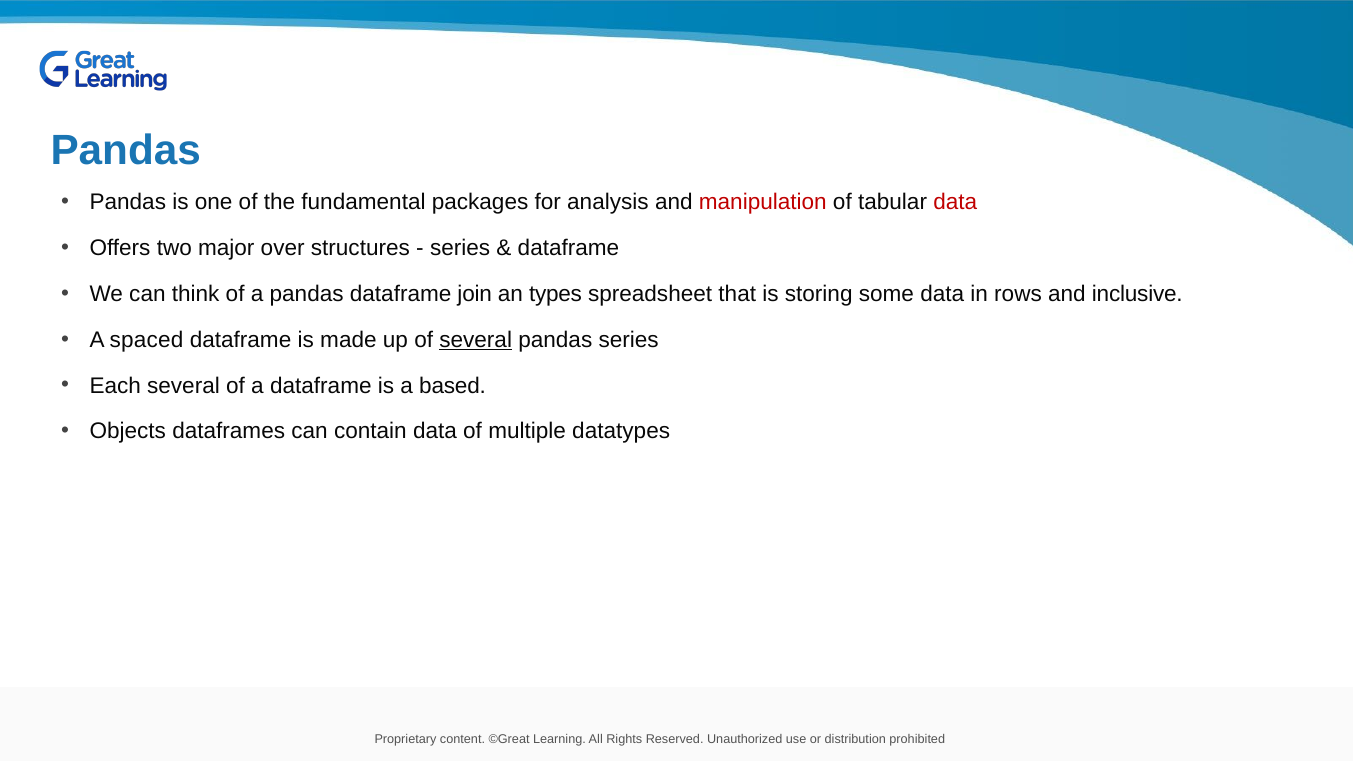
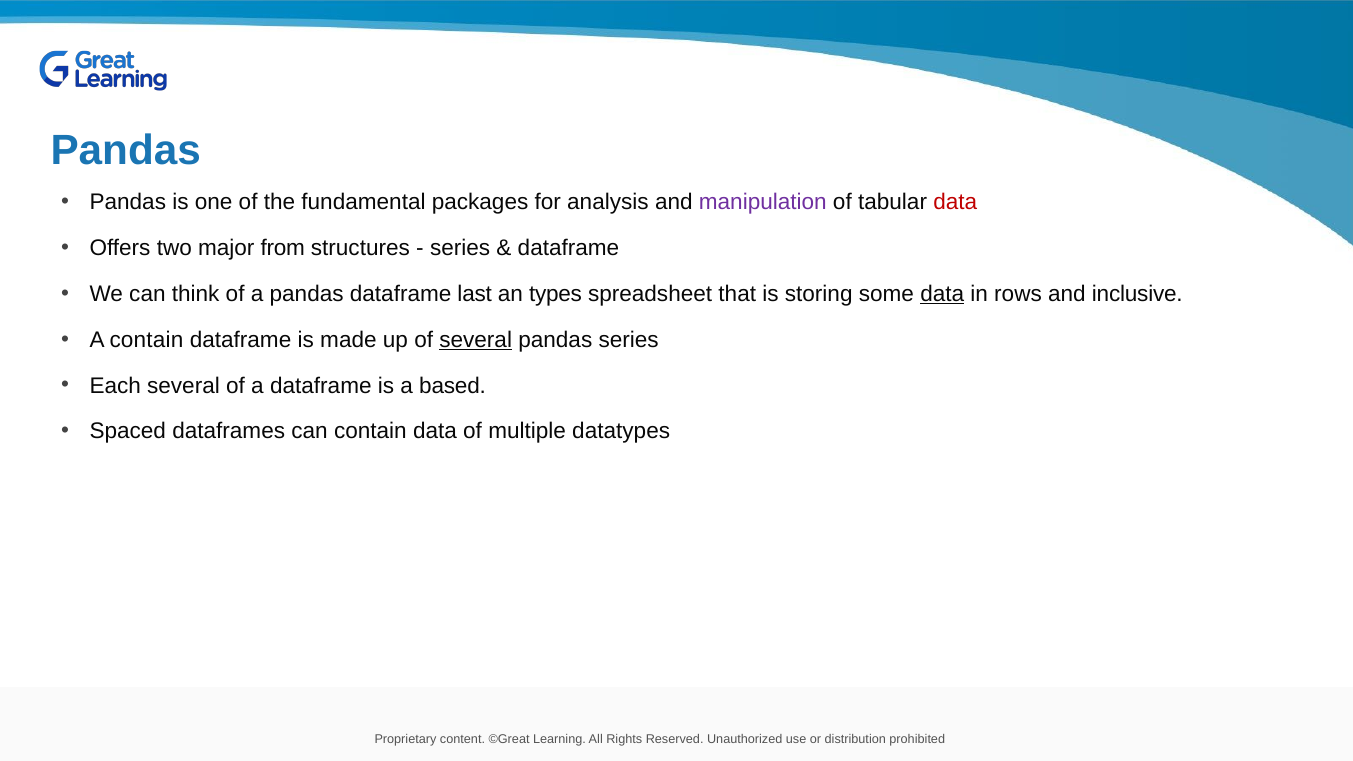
manipulation colour: red -> purple (763, 202)
over: over -> from (283, 248)
join: join -> last (475, 294)
data underline: none -> present (942, 294)
A spaced: spaced -> contain (146, 340)
Objects: Objects -> Spaced (128, 432)
